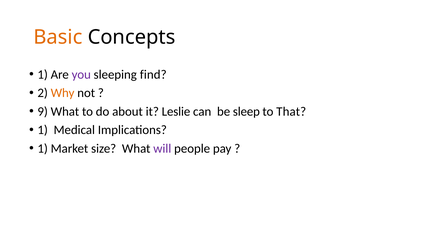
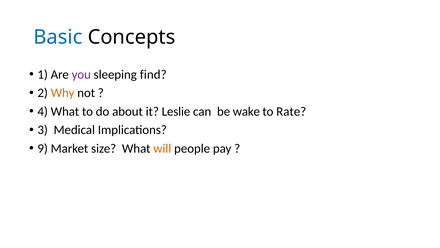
Basic colour: orange -> blue (58, 37)
9: 9 -> 4 (43, 111)
sleep: sleep -> wake (246, 111)
That: That -> Rate (291, 111)
1: 1 -> 3 (43, 130)
1: 1 -> 9 (43, 148)
will colour: purple -> orange (162, 148)
